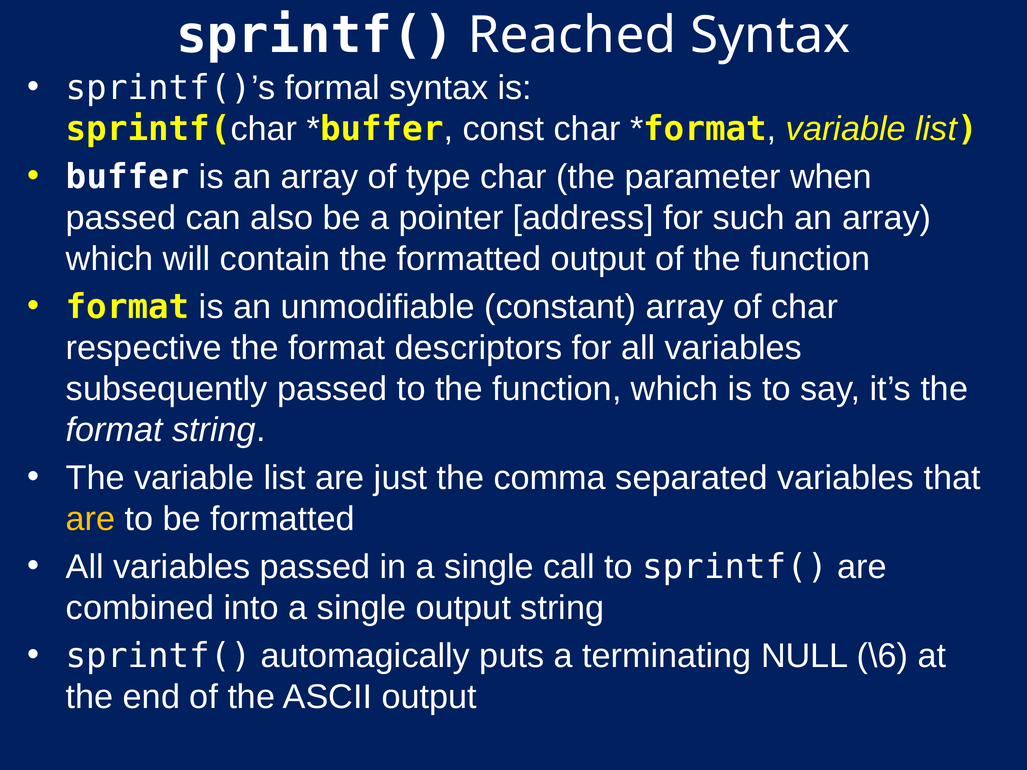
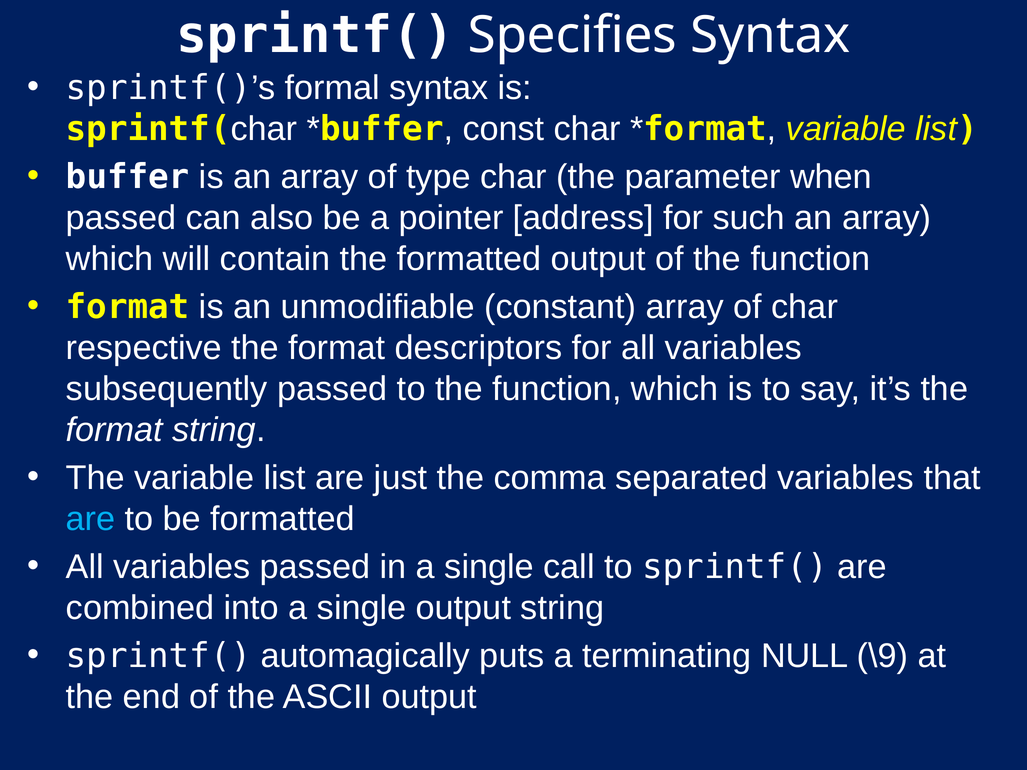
Reached: Reached -> Specifies (572, 35)
are colour: yellow -> light blue (91, 519)
\6: \6 -> \9 (882, 656)
